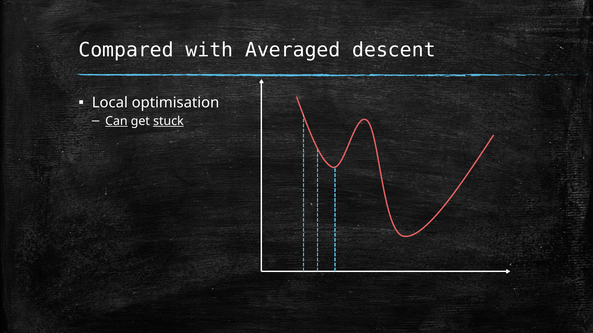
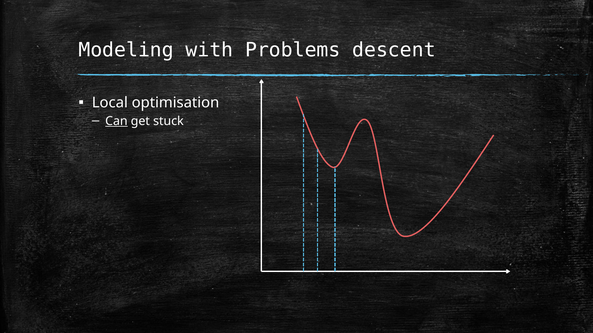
Compared: Compared -> Modeling (126, 50)
Averaged: Averaged -> Problems (293, 50)
stuck underline: present -> none (168, 121)
